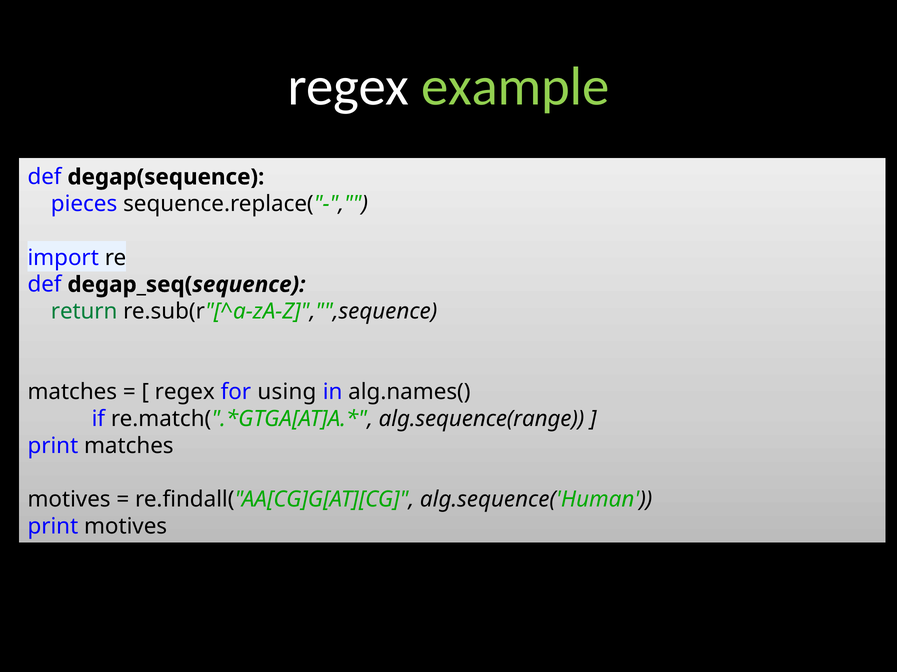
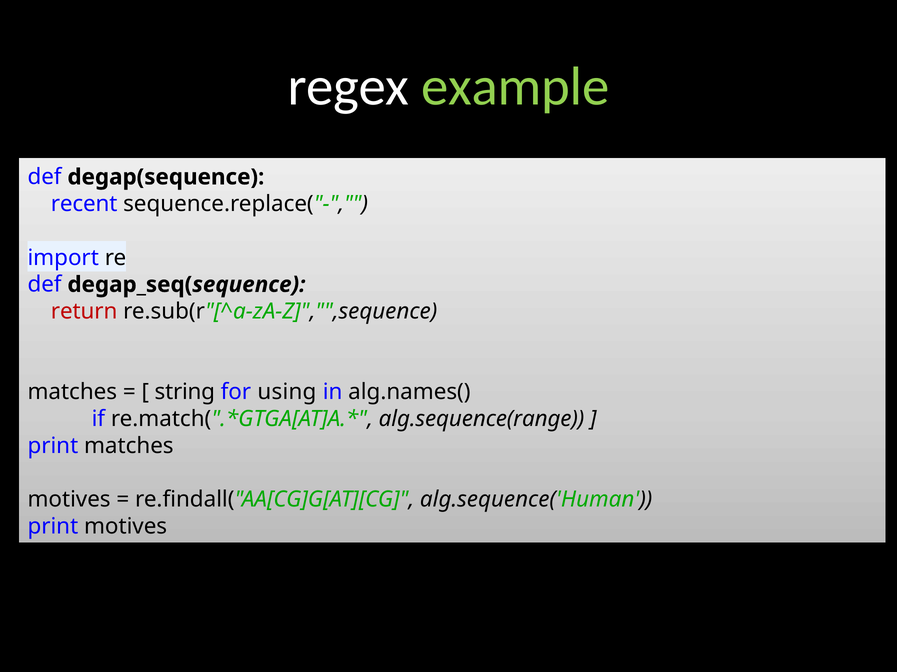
pieces: pieces -> recent (84, 204)
return colour: green -> red (84, 312)
regex: regex -> string (185, 393)
